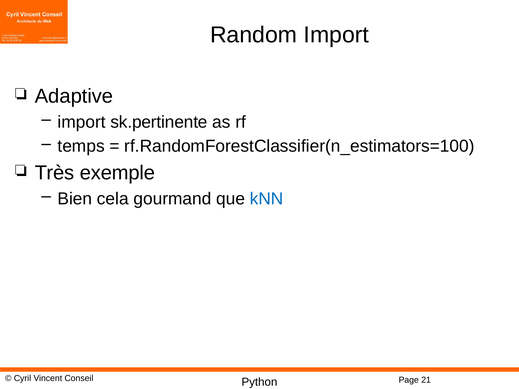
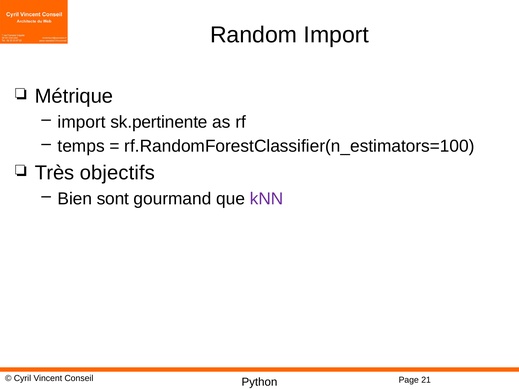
Adaptive: Adaptive -> Métrique (74, 96)
exemple: exemple -> objectifs (117, 173)
cela: cela -> sont (113, 199)
kNN colour: blue -> purple (267, 199)
